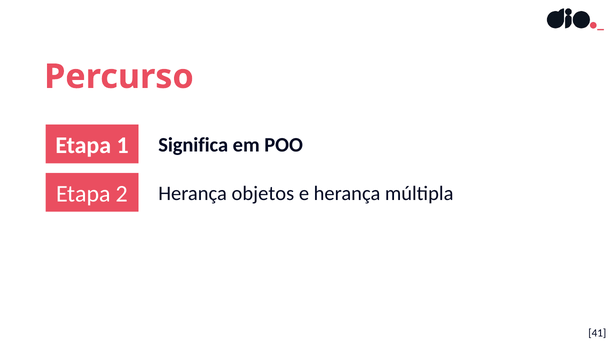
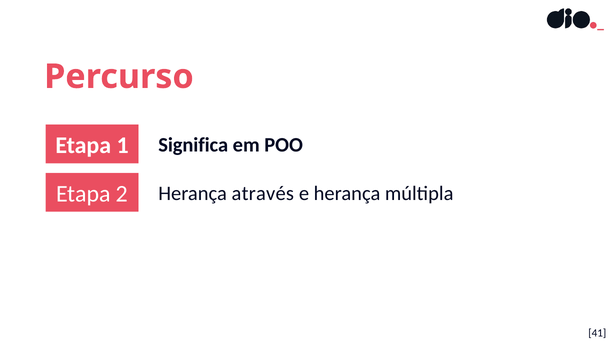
objetos: objetos -> através (263, 194)
